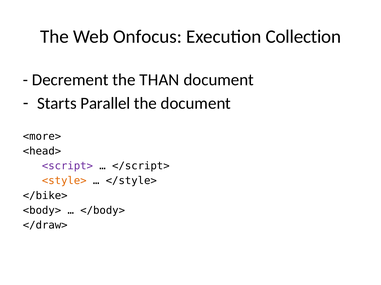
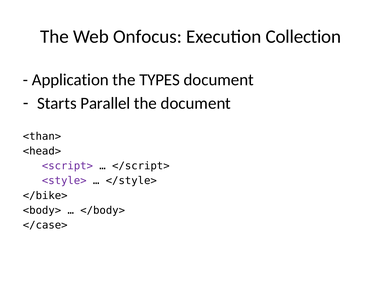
Decrement: Decrement -> Application (70, 80)
THAN: THAN -> TYPES (160, 80)
<more>: <more> -> <than> (42, 137)
<style> colour: orange -> purple (64, 181)
</draw>: </draw> -> </case> (45, 226)
